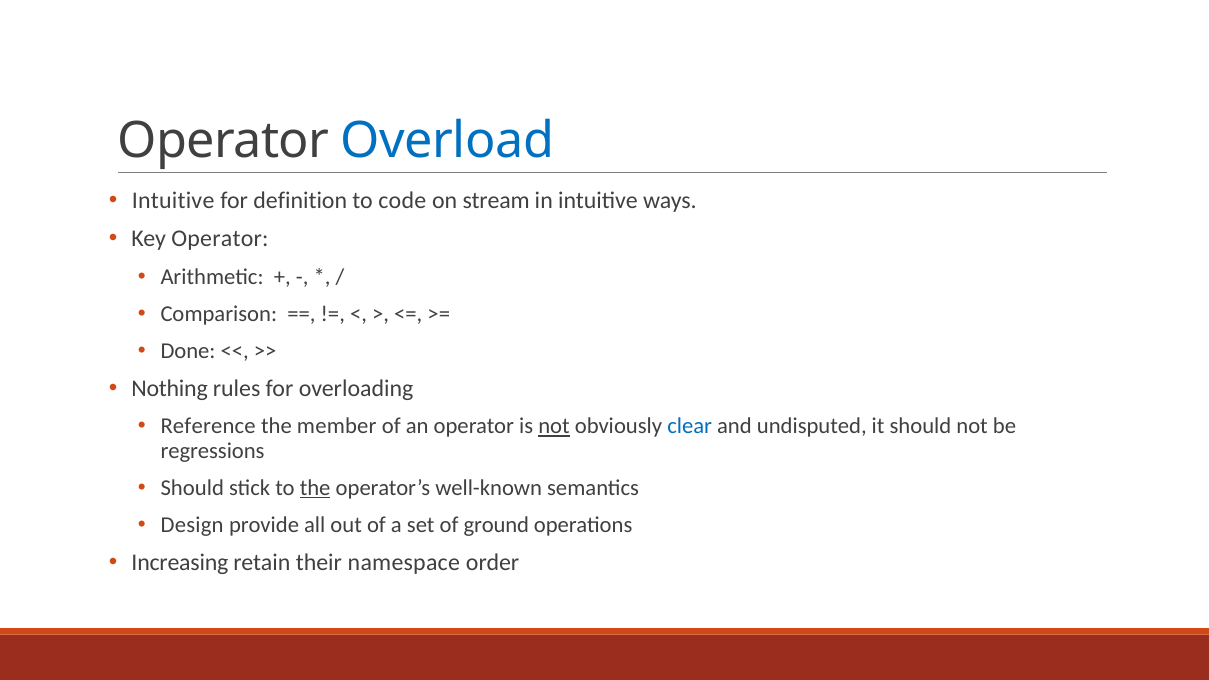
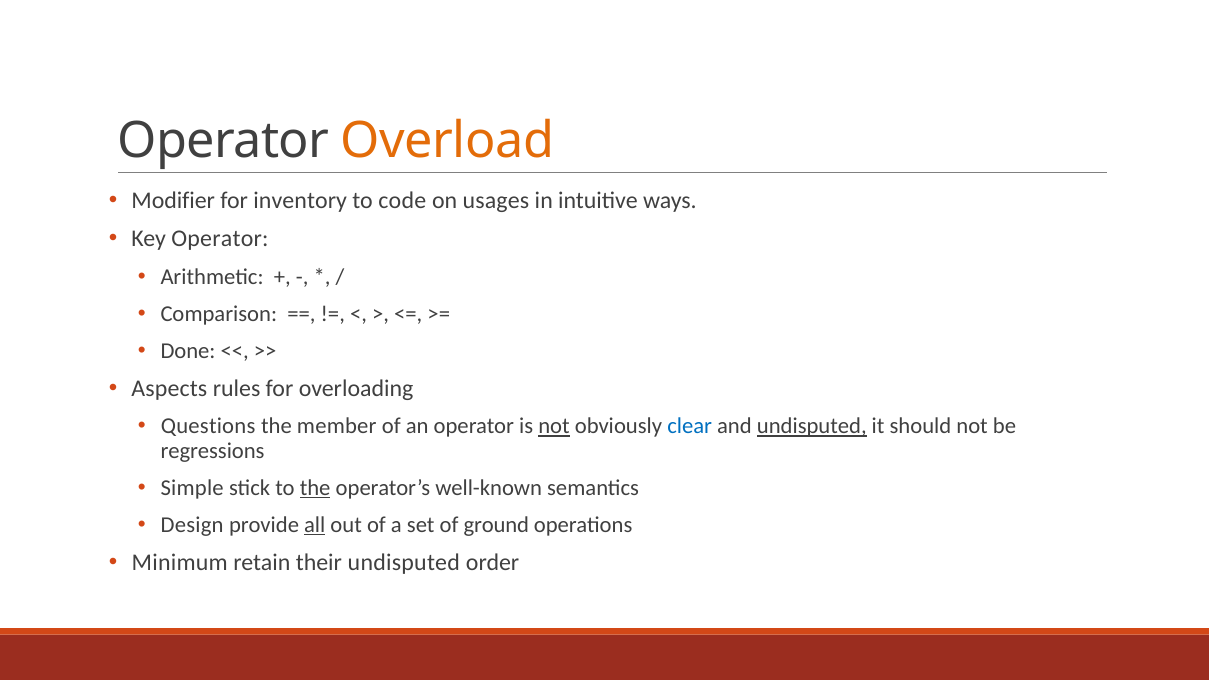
Overload colour: blue -> orange (447, 141)
Intuitive: Intuitive -> Modifier (173, 200)
definition: definition -> inventory (300, 200)
stream: stream -> usages (496, 200)
Nothing: Nothing -> Aspects (169, 389)
Reference: Reference -> Questions (208, 426)
undisputed underline: none -> present (812, 426)
Should: Should -> Simple (192, 488)
all underline: none -> present (315, 525)
Increasing: Increasing -> Minimum (180, 563)
their namespace: namespace -> undisputed (404, 563)
